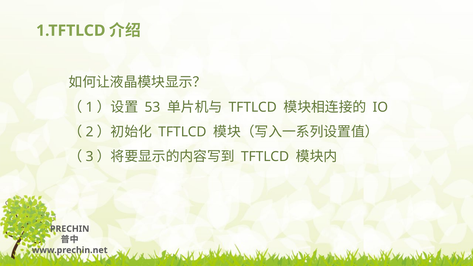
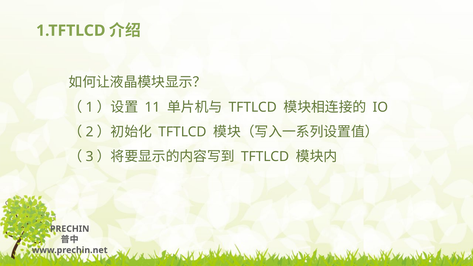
53: 53 -> 11 (152, 107)
